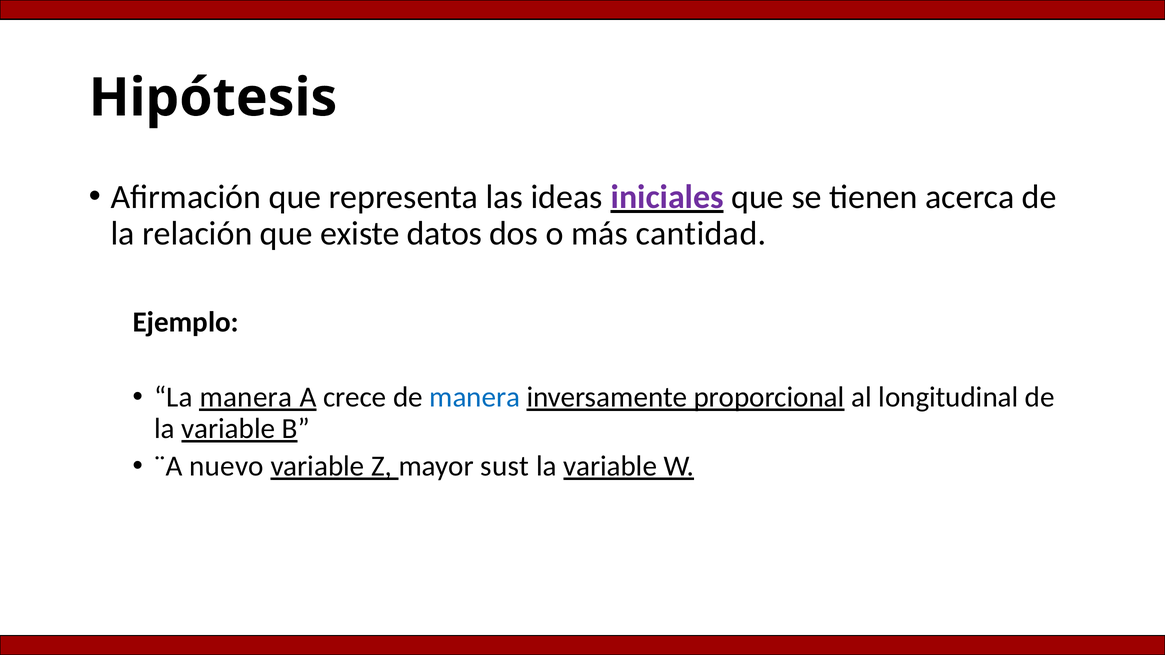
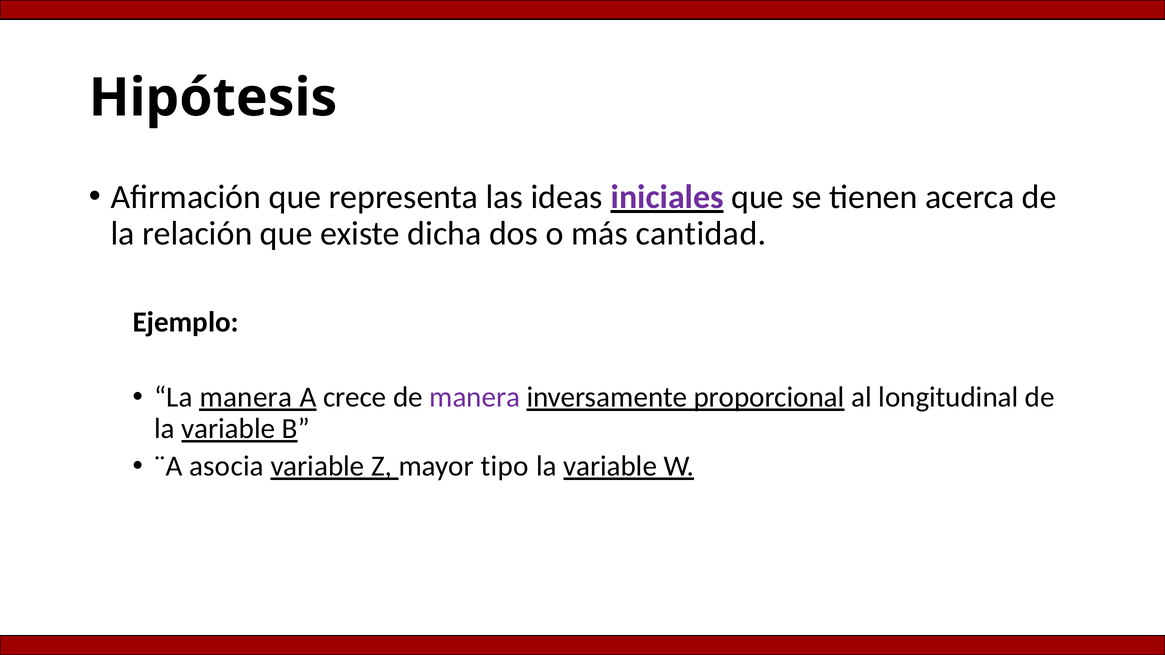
datos: datos -> dicha (444, 234)
manera colour: blue -> purple (475, 397)
nuevo: nuevo -> asocia (227, 466)
sust: sust -> tipo (505, 466)
